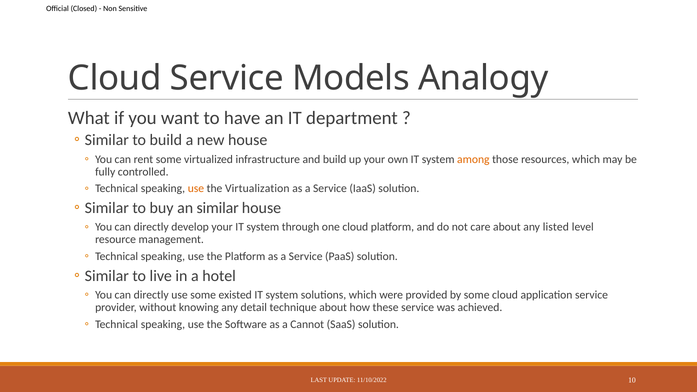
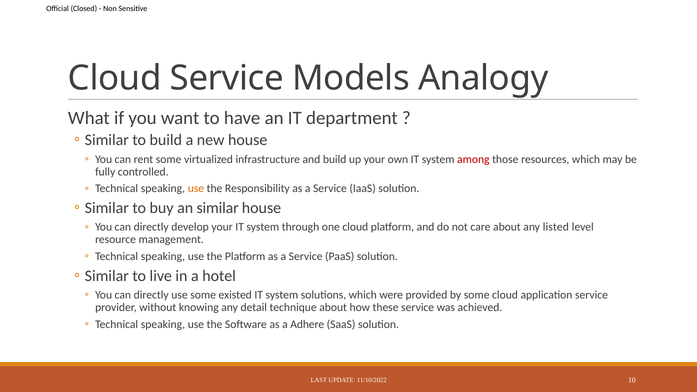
among colour: orange -> red (473, 159)
Virtualization: Virtualization -> Responsibility (257, 189)
Cannot: Cannot -> Adhere (307, 325)
